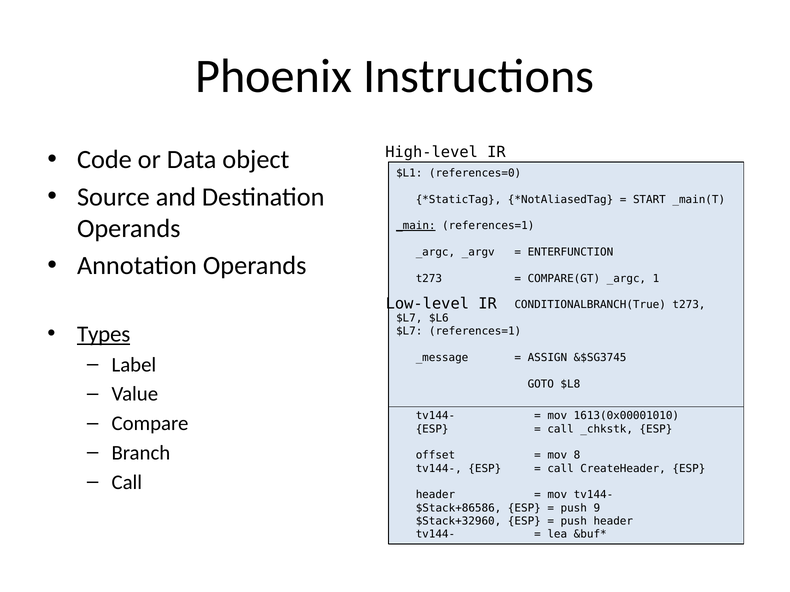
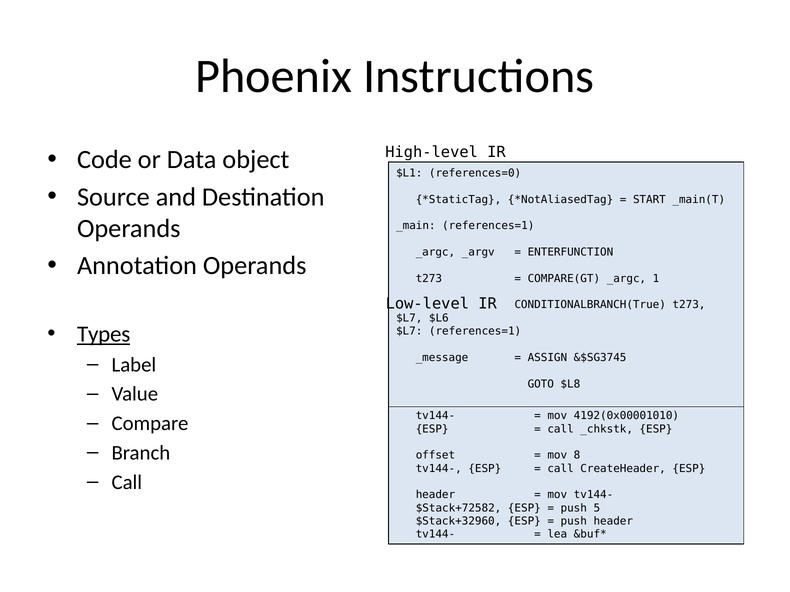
_main underline: present -> none (416, 226)
1613(0x00001010: 1613(0x00001010 -> 4192(0x00001010 (626, 416)
$Stack+86586: $Stack+86586 -> $Stack+72582 (459, 508)
9: 9 -> 5 (597, 508)
